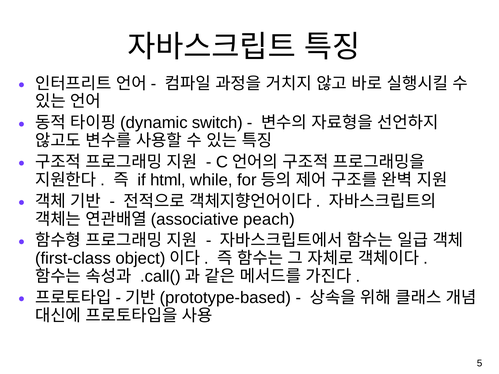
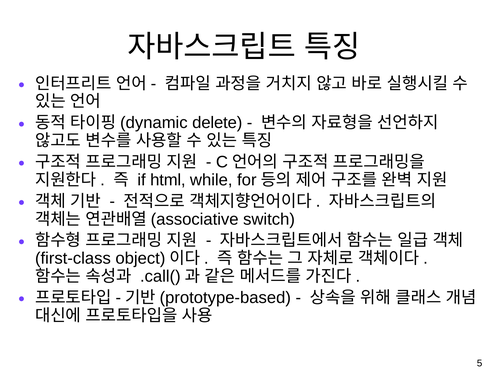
switch: switch -> delete (217, 123)
peach: peach -> switch (269, 219)
